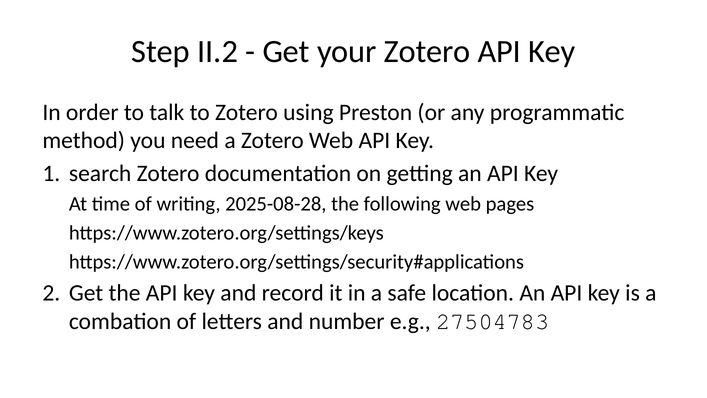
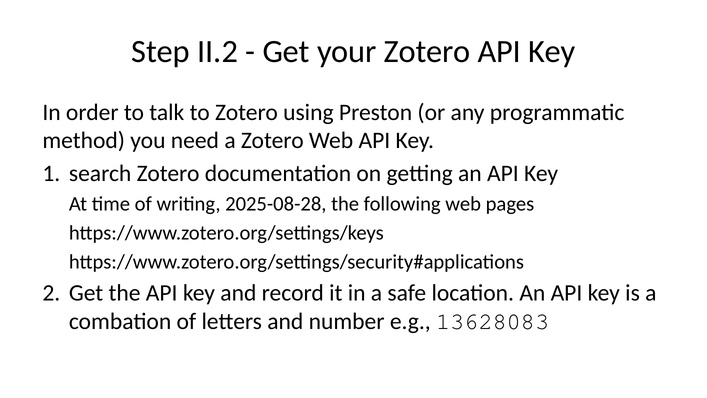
27504783: 27504783 -> 13628083 (493, 321)
